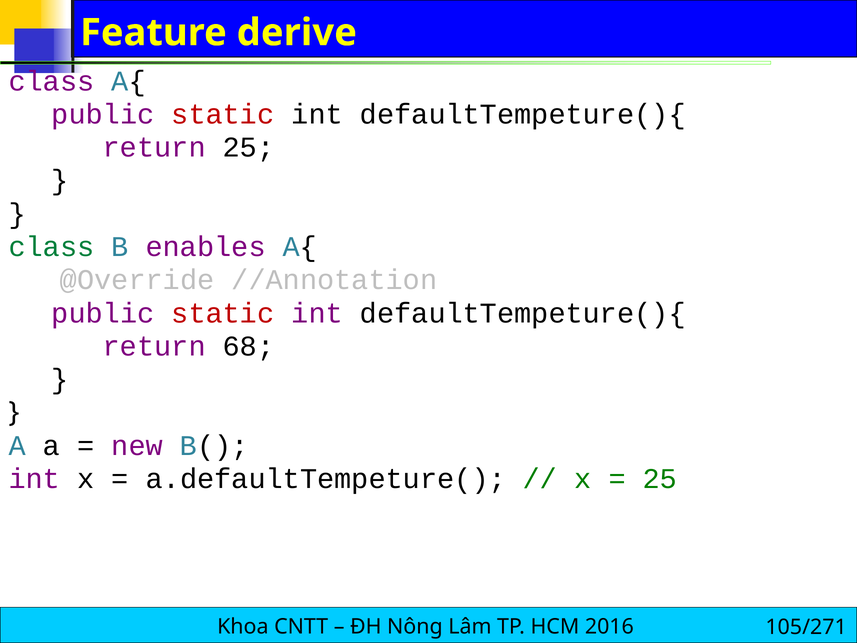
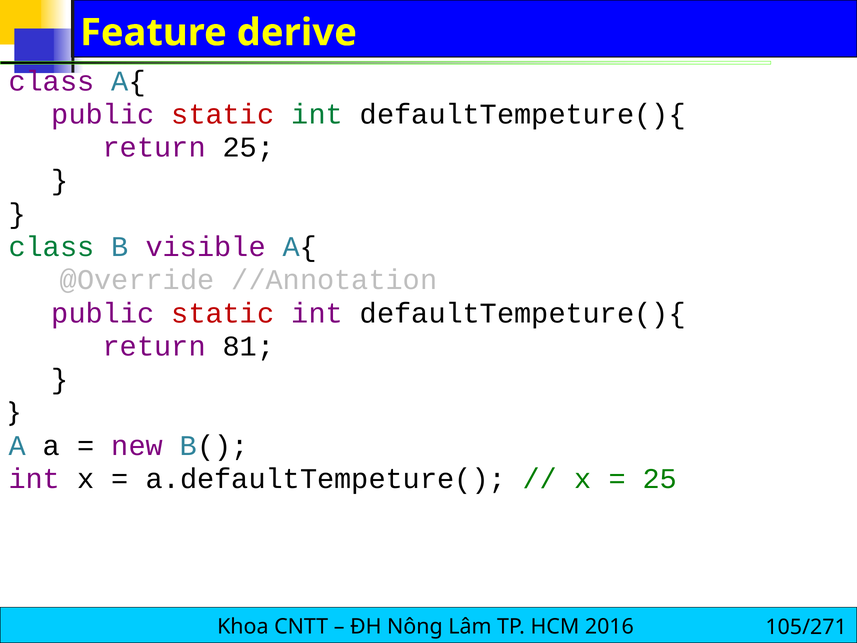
int colour: black -> green (317, 114)
enables: enables -> visible (206, 247)
68: 68 -> 81 (249, 346)
